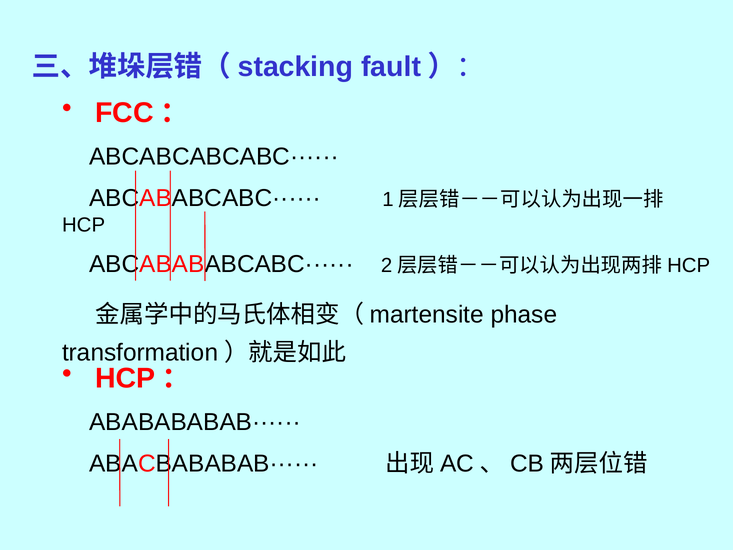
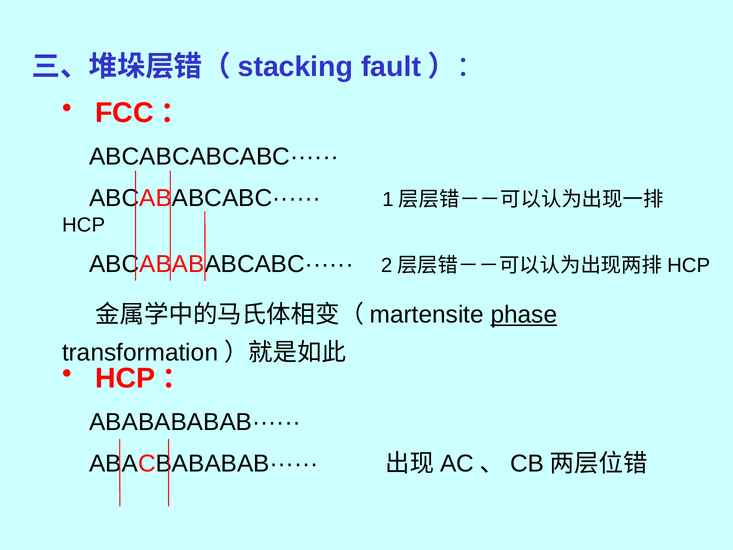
phase underline: none -> present (524, 314)
